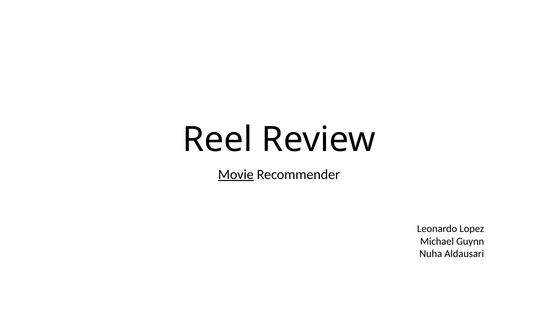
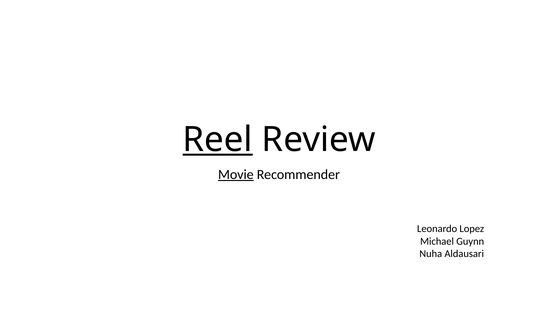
Reel underline: none -> present (218, 139)
